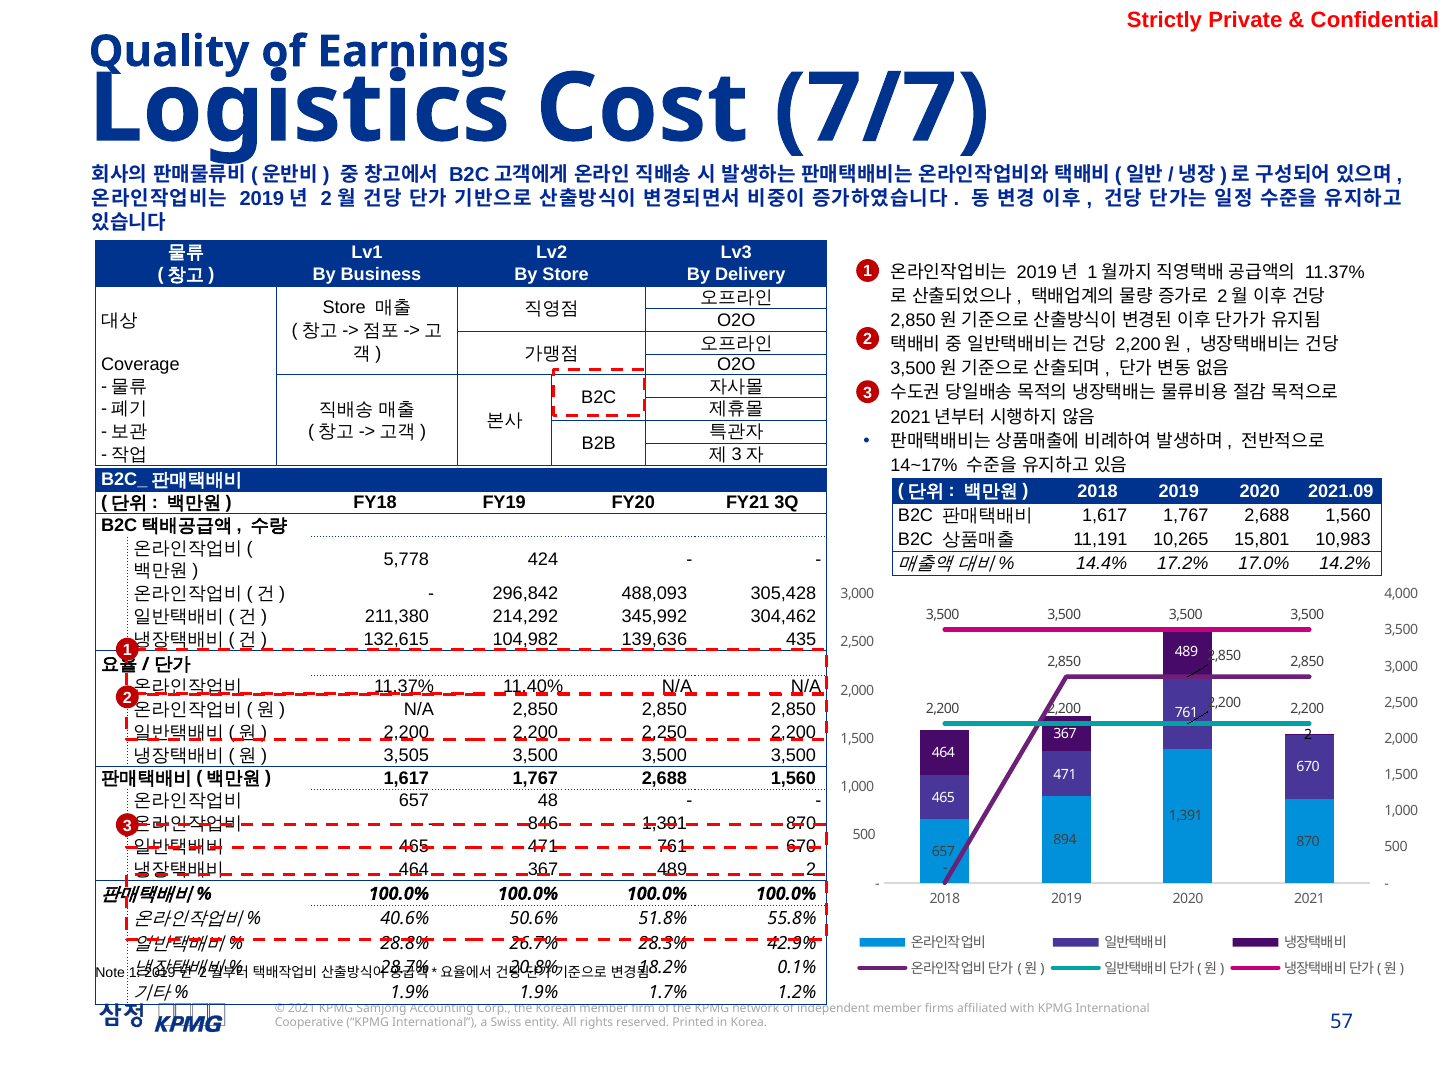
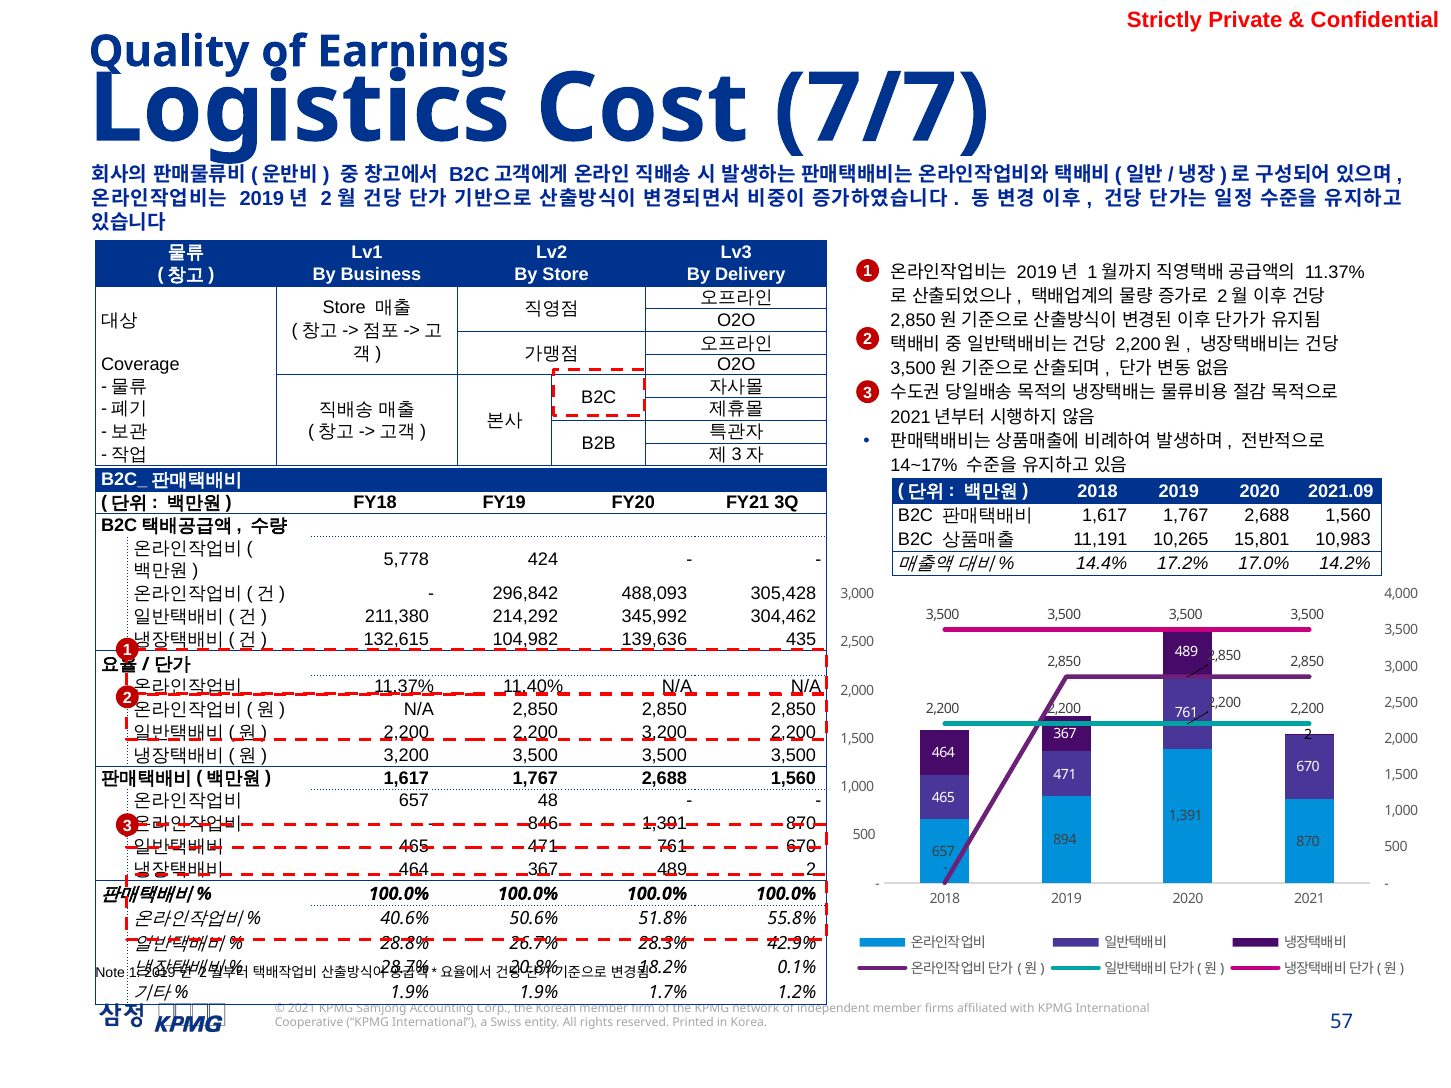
2,200 2,250: 2,250 -> 3,200 (664, 733)
3,505: 3,505 -> 3,200 (406, 755)
